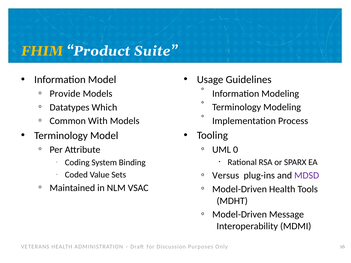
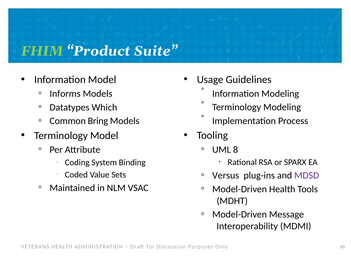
FHIM colour: yellow -> light green (42, 51)
Provide: Provide -> Informs (65, 94)
With: With -> Bring (98, 121)
0: 0 -> 8 (236, 150)
